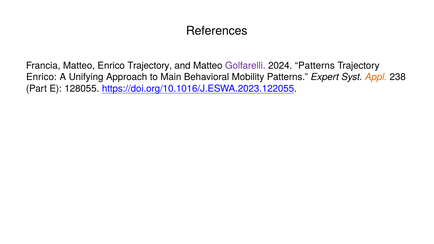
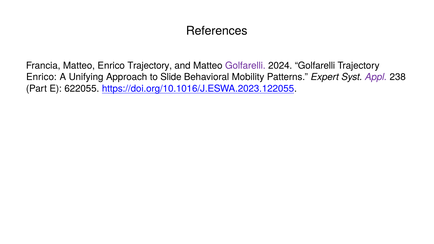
2024 Patterns: Patterns -> Golfarelli (315, 66)
Main: Main -> Slide (171, 77)
Appl colour: orange -> purple (376, 77)
128055: 128055 -> 622055 (82, 89)
